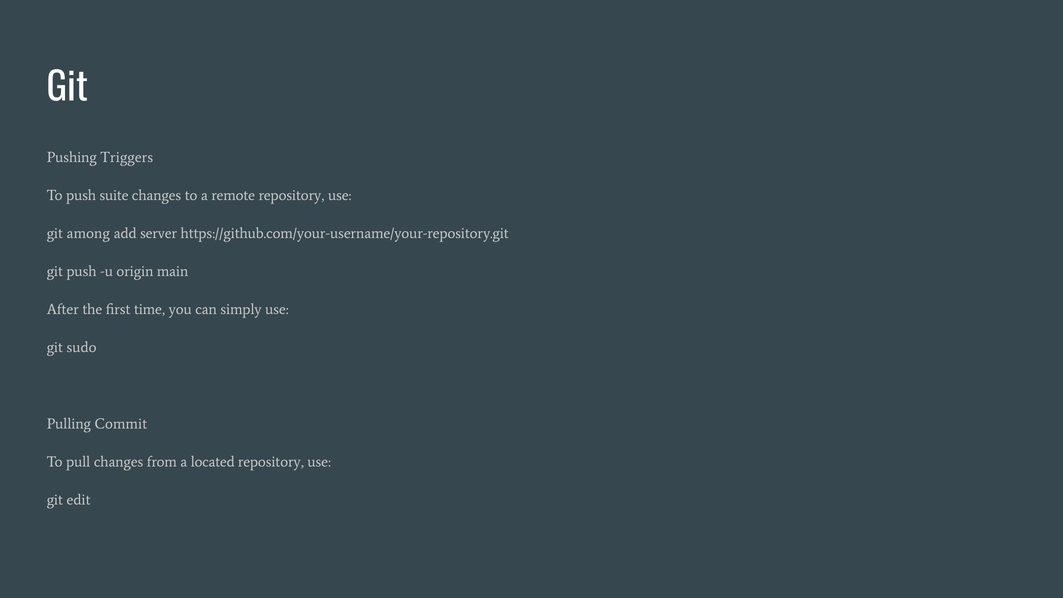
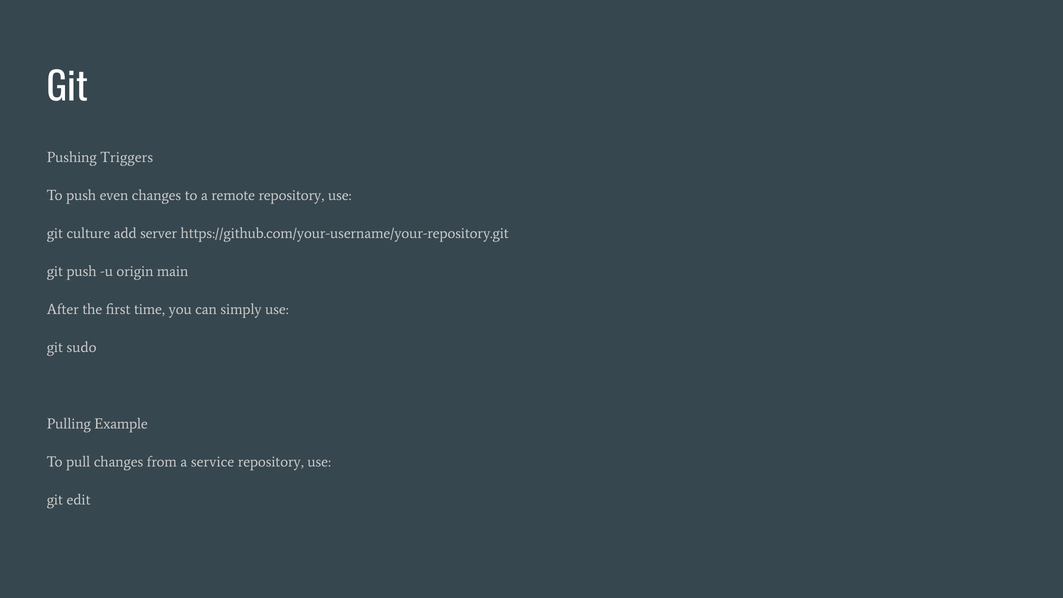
suite: suite -> even (114, 195)
among: among -> culture (88, 233)
Commit: Commit -> Example (121, 424)
located: located -> service (213, 462)
